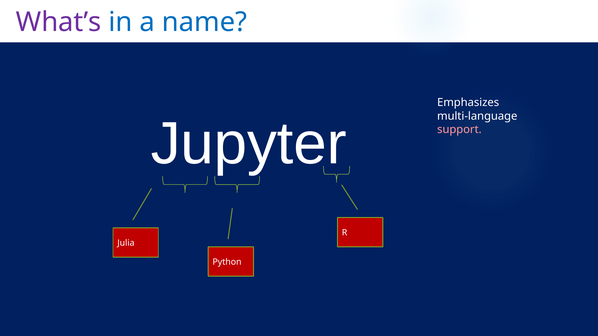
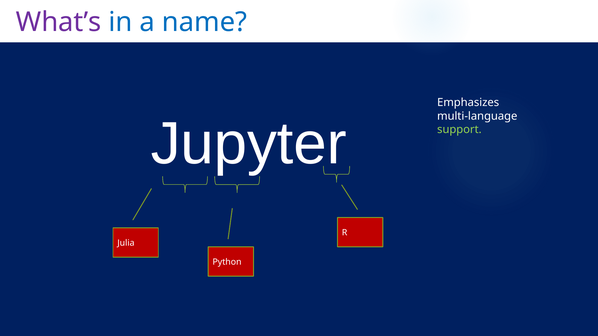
support colour: pink -> light green (459, 130)
